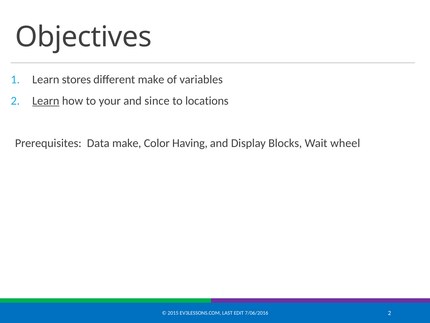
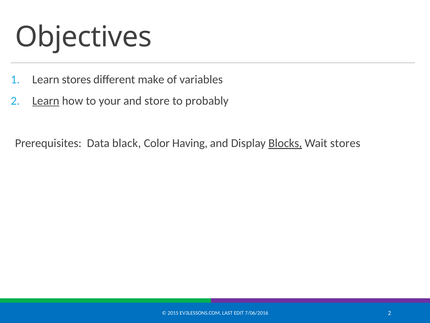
since: since -> store (157, 101)
locations: locations -> probably (207, 101)
Data make: make -> black (127, 143)
Blocks underline: none -> present (285, 143)
Wait wheel: wheel -> stores (345, 143)
